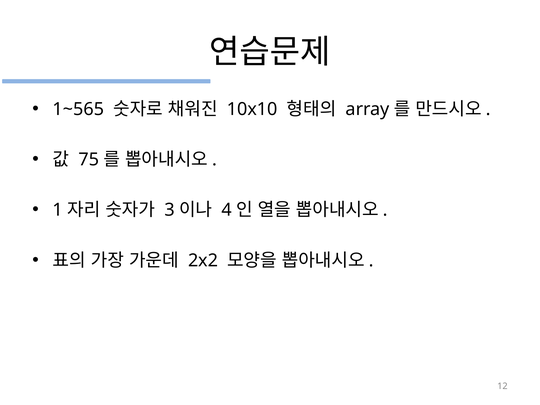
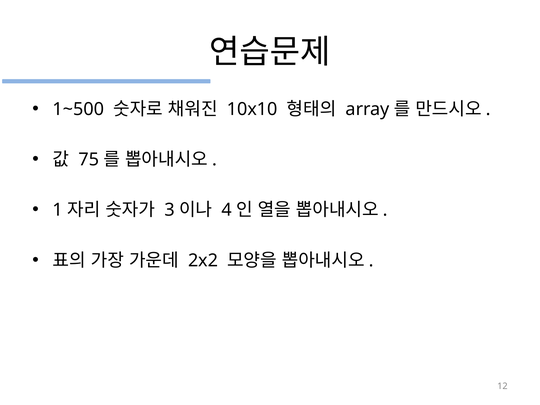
1~565: 1~565 -> 1~500 (78, 109)
